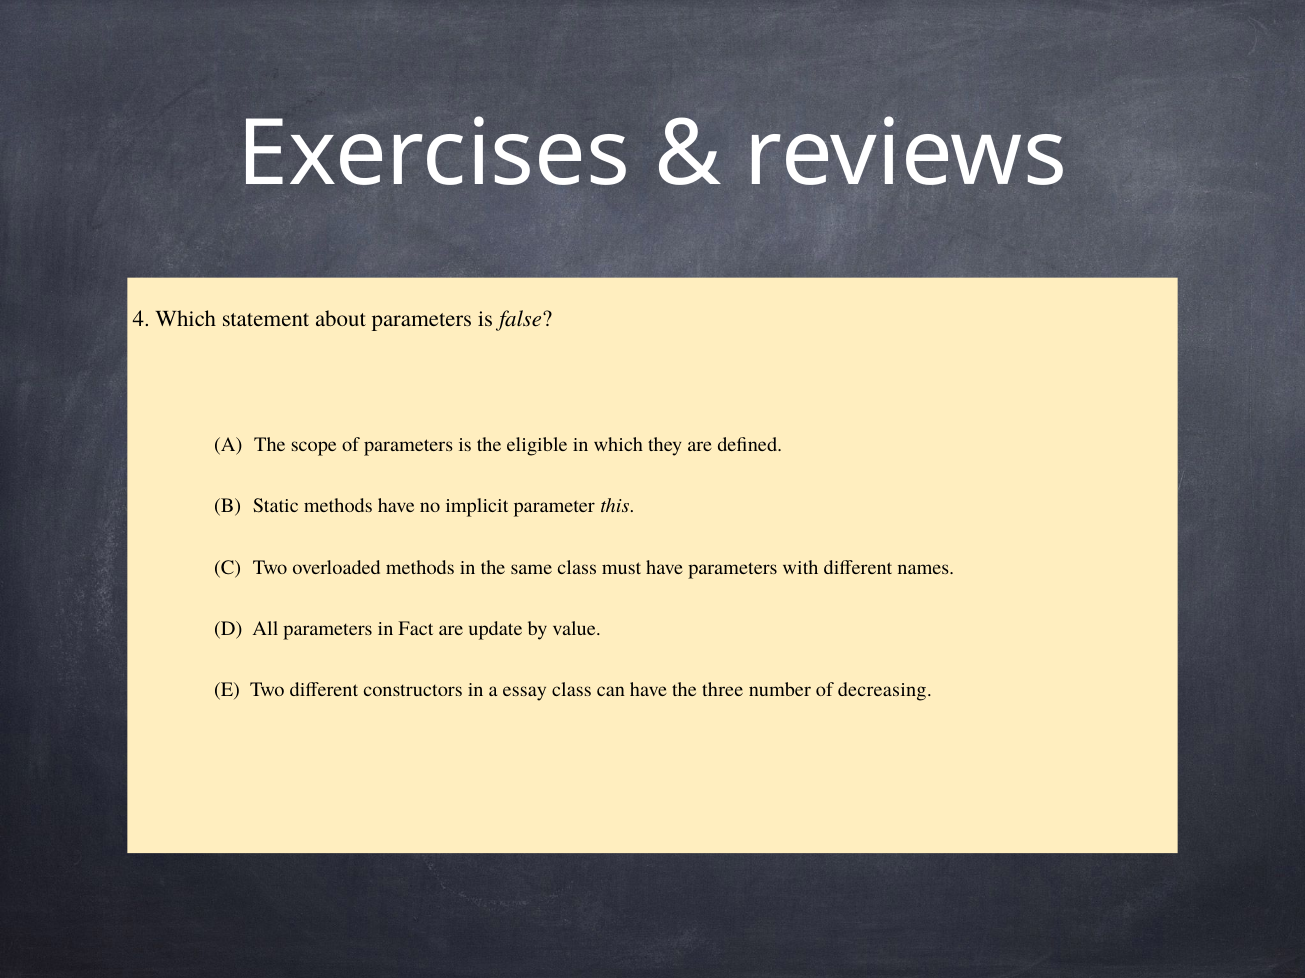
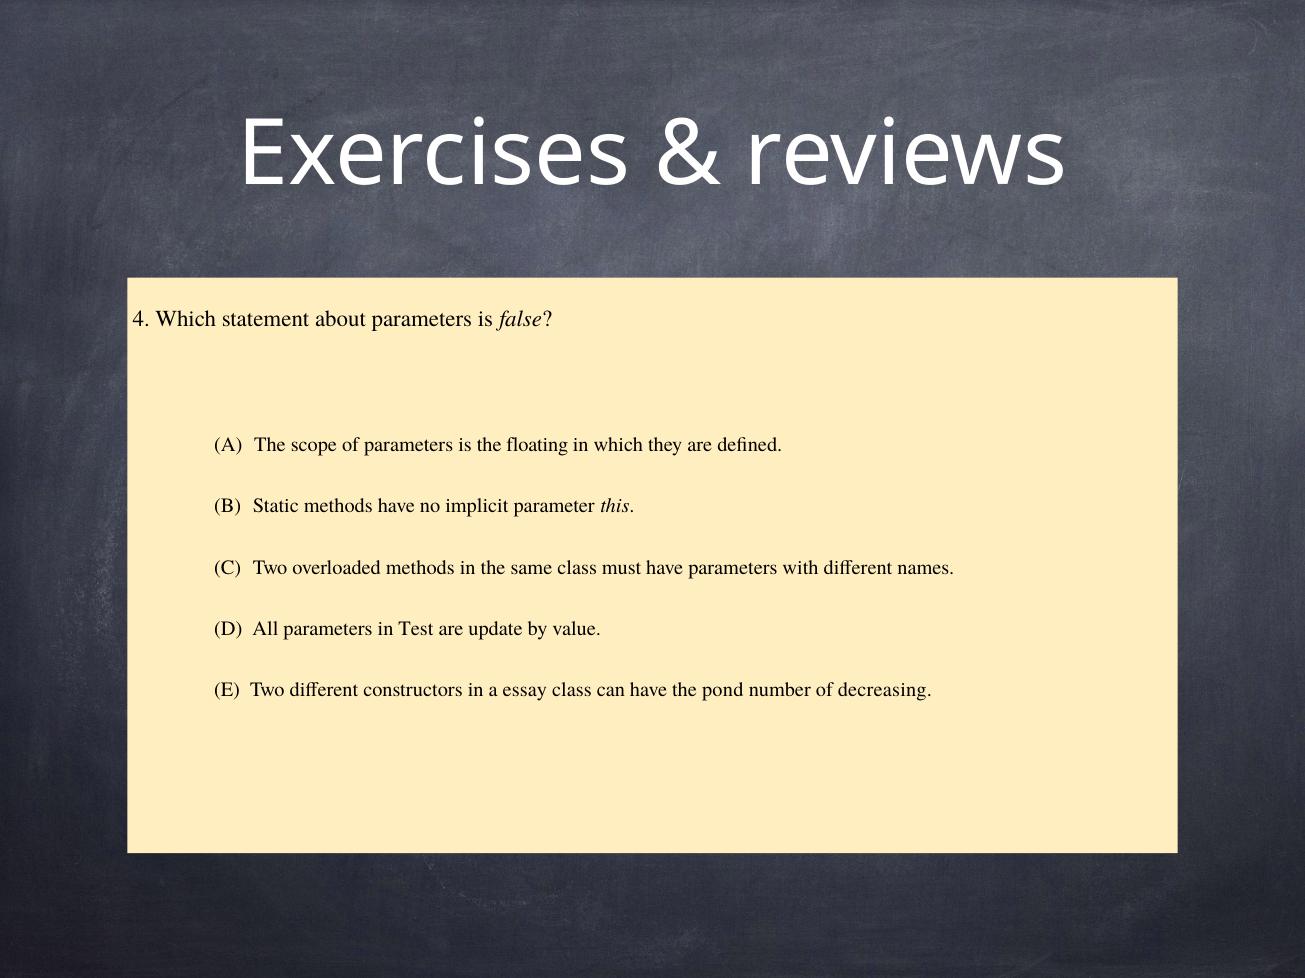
eligible: eligible -> floating (537, 445)
Fact: Fact -> Test (416, 629)
three: three -> pond (723, 690)
